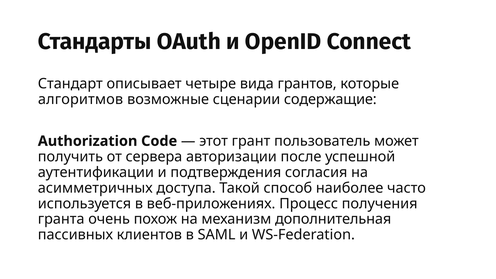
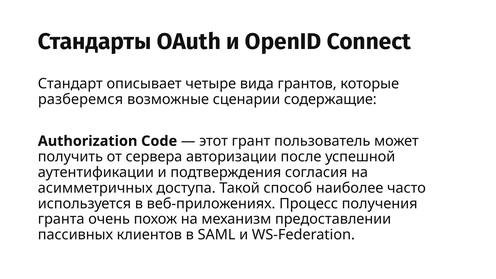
алгоритмов: алгоритмов -> разберемся (81, 99)
дополнительная: дополнительная -> предоставлении (333, 219)
